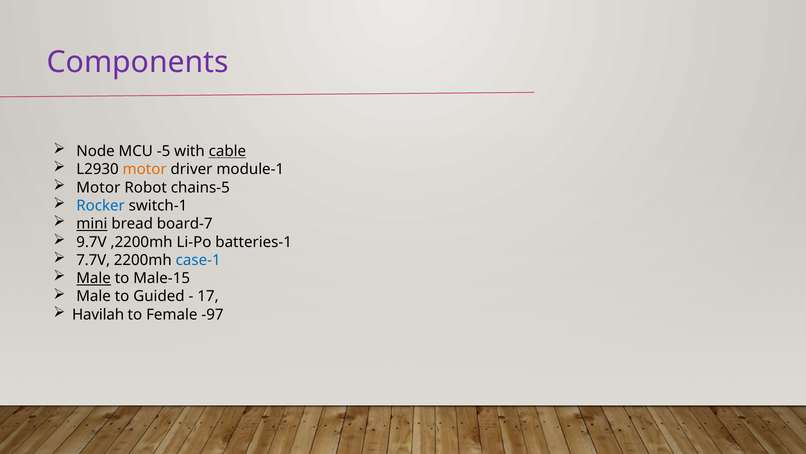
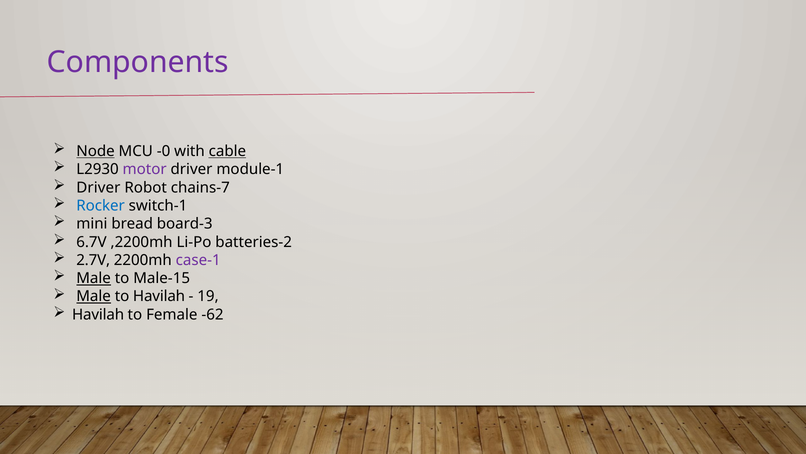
Node underline: none -> present (95, 151)
-5: -5 -> -0 (164, 151)
motor colour: orange -> purple (145, 169)
Motor: Motor -> Driver (98, 187)
chains-5: chains-5 -> chains-7 (200, 187)
mini underline: present -> none (92, 224)
board-7: board-7 -> board-3 (185, 224)
9.7V: 9.7V -> 6.7V (91, 242)
batteries-1: batteries-1 -> batteries-2 (254, 242)
7.7V: 7.7V -> 2.7V (93, 260)
case-1 colour: blue -> purple (198, 260)
Male underline: none -> present (94, 296)
to Guided: Guided -> Havilah (159, 296)
17: 17 -> 19 (208, 296)
-97: -97 -> -62 (212, 314)
